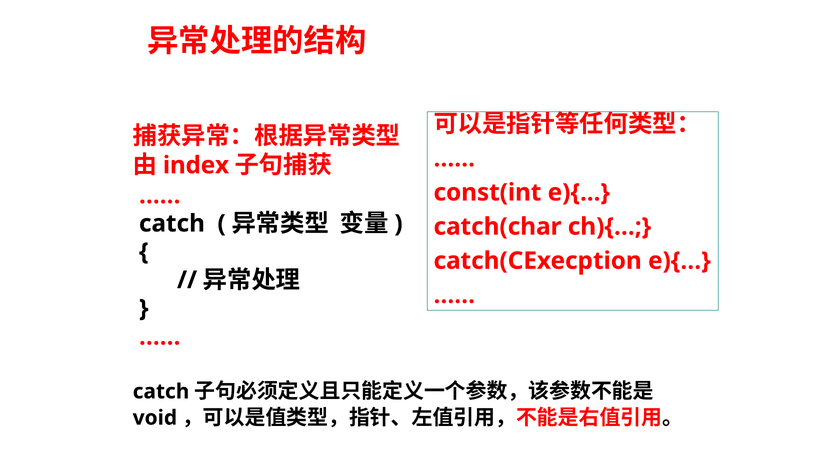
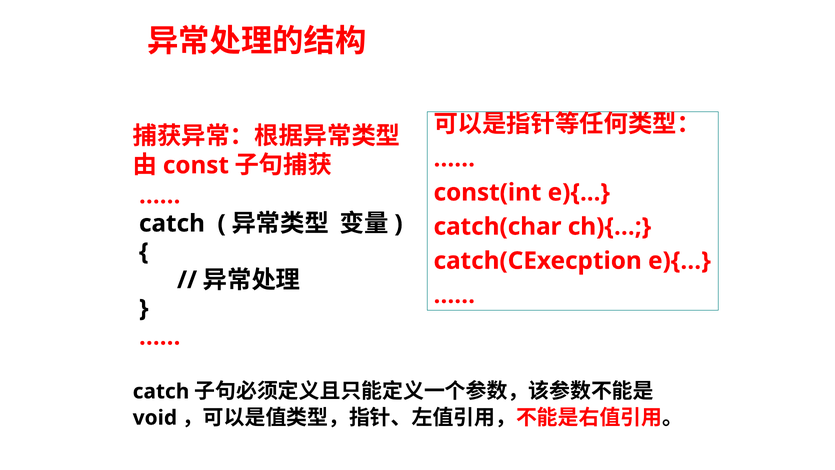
index: index -> const (196, 165)
